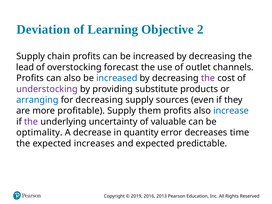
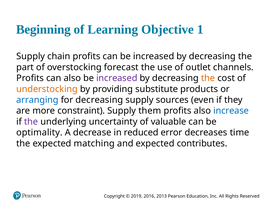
Deviation: Deviation -> Beginning (43, 30)
2: 2 -> 1 (200, 30)
lead: lead -> part (25, 67)
increased colour: blue -> purple (117, 78)
the colour: purple -> orange (208, 78)
understocking colour: purple -> orange (47, 89)
profitable: profitable -> constraint (81, 111)
quantity: quantity -> reduced (141, 133)
increases: increases -> matching (94, 143)
predictable: predictable -> contributes (202, 143)
